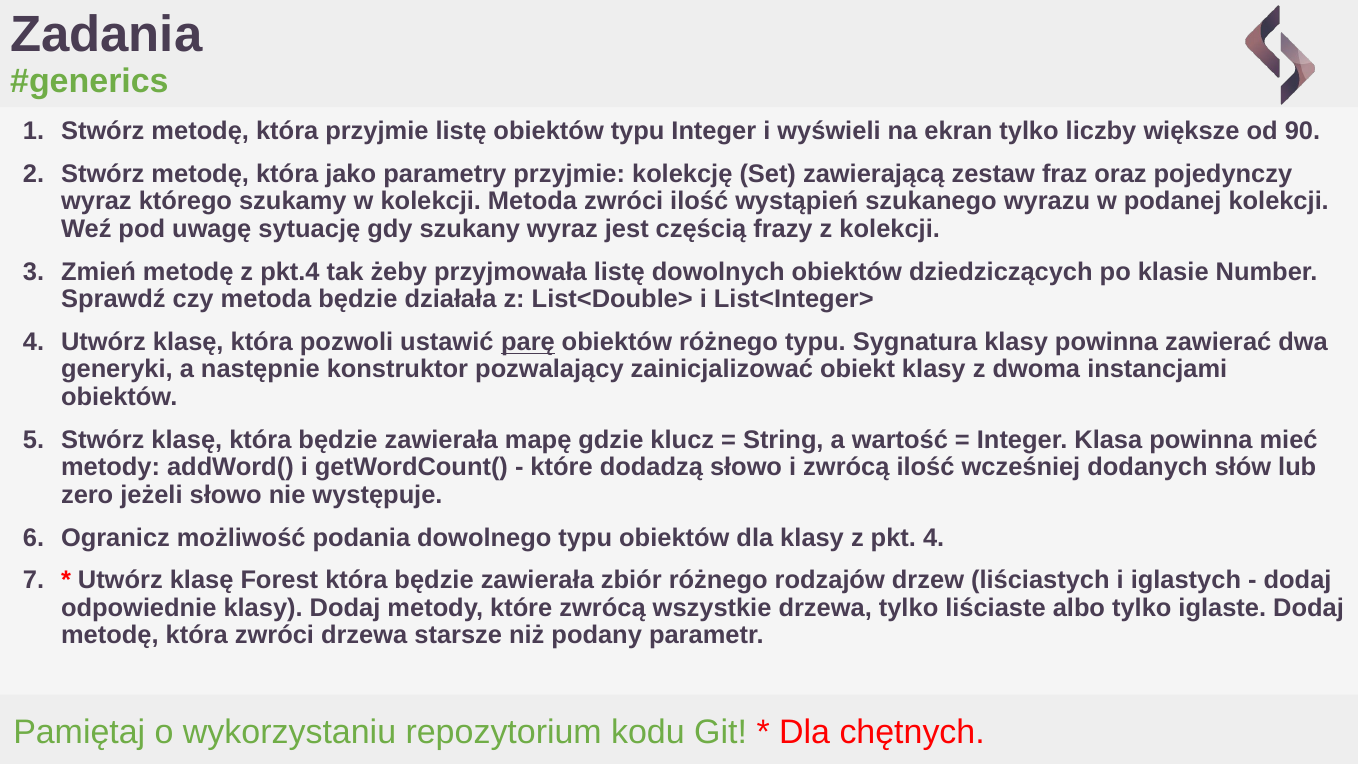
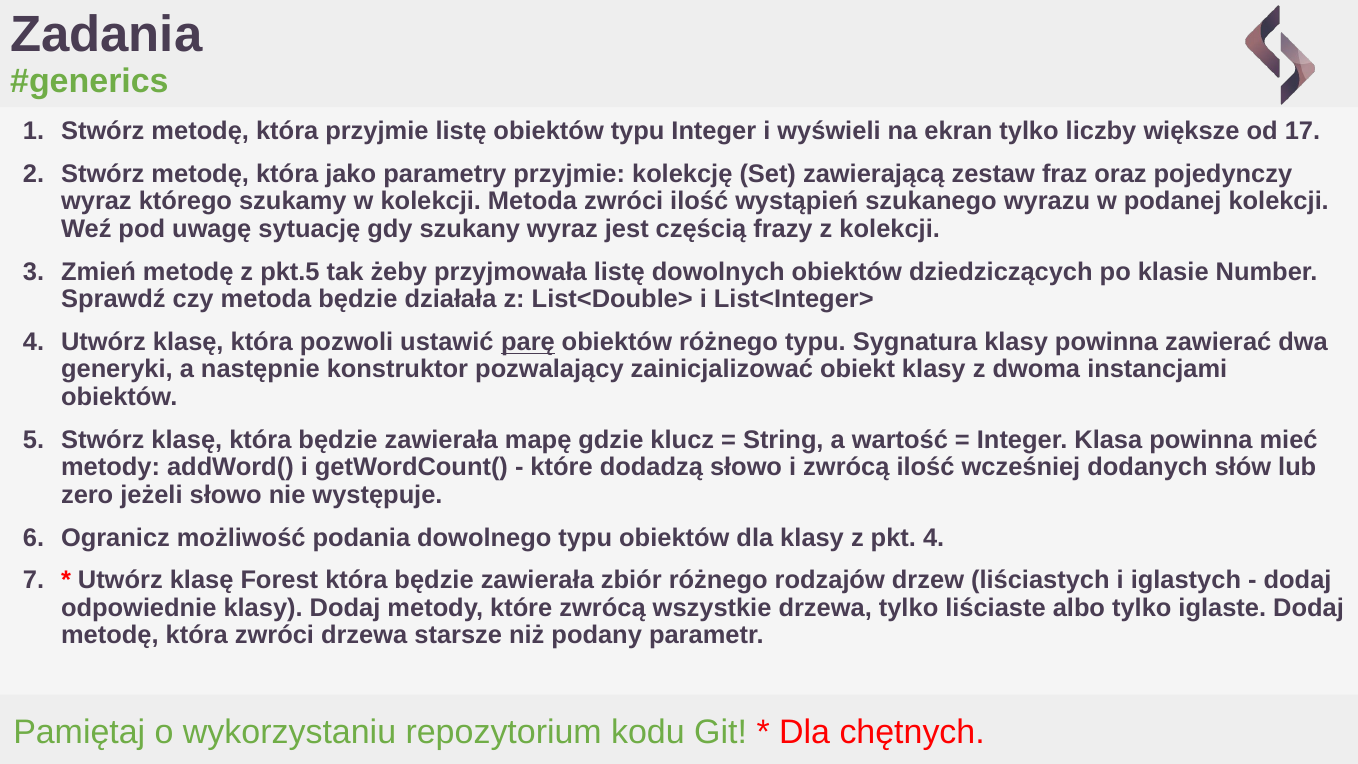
90: 90 -> 17 (1302, 131)
pkt.4: pkt.4 -> pkt.5 (290, 272)
